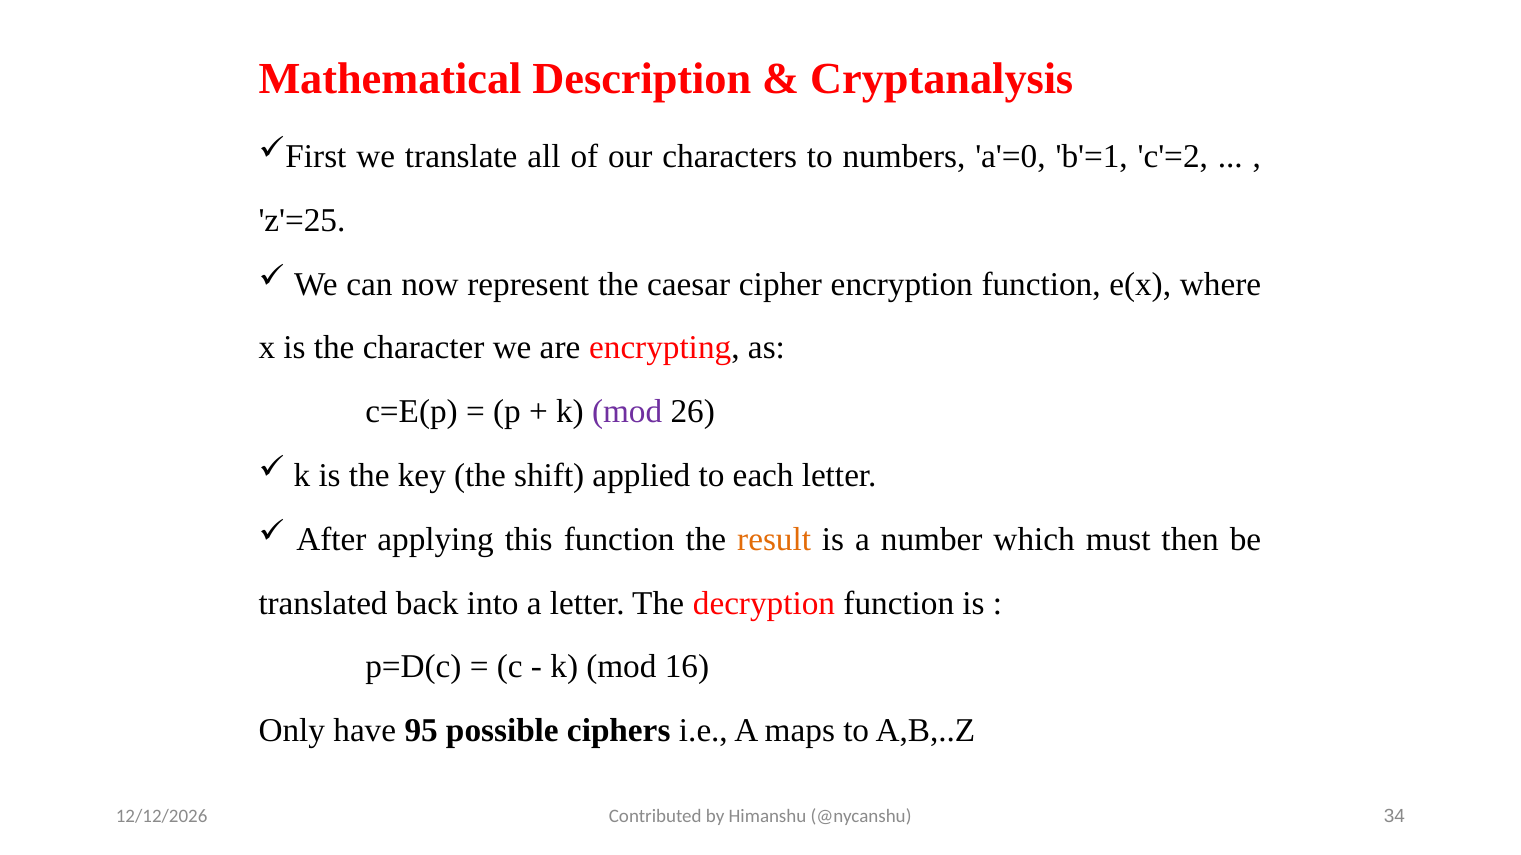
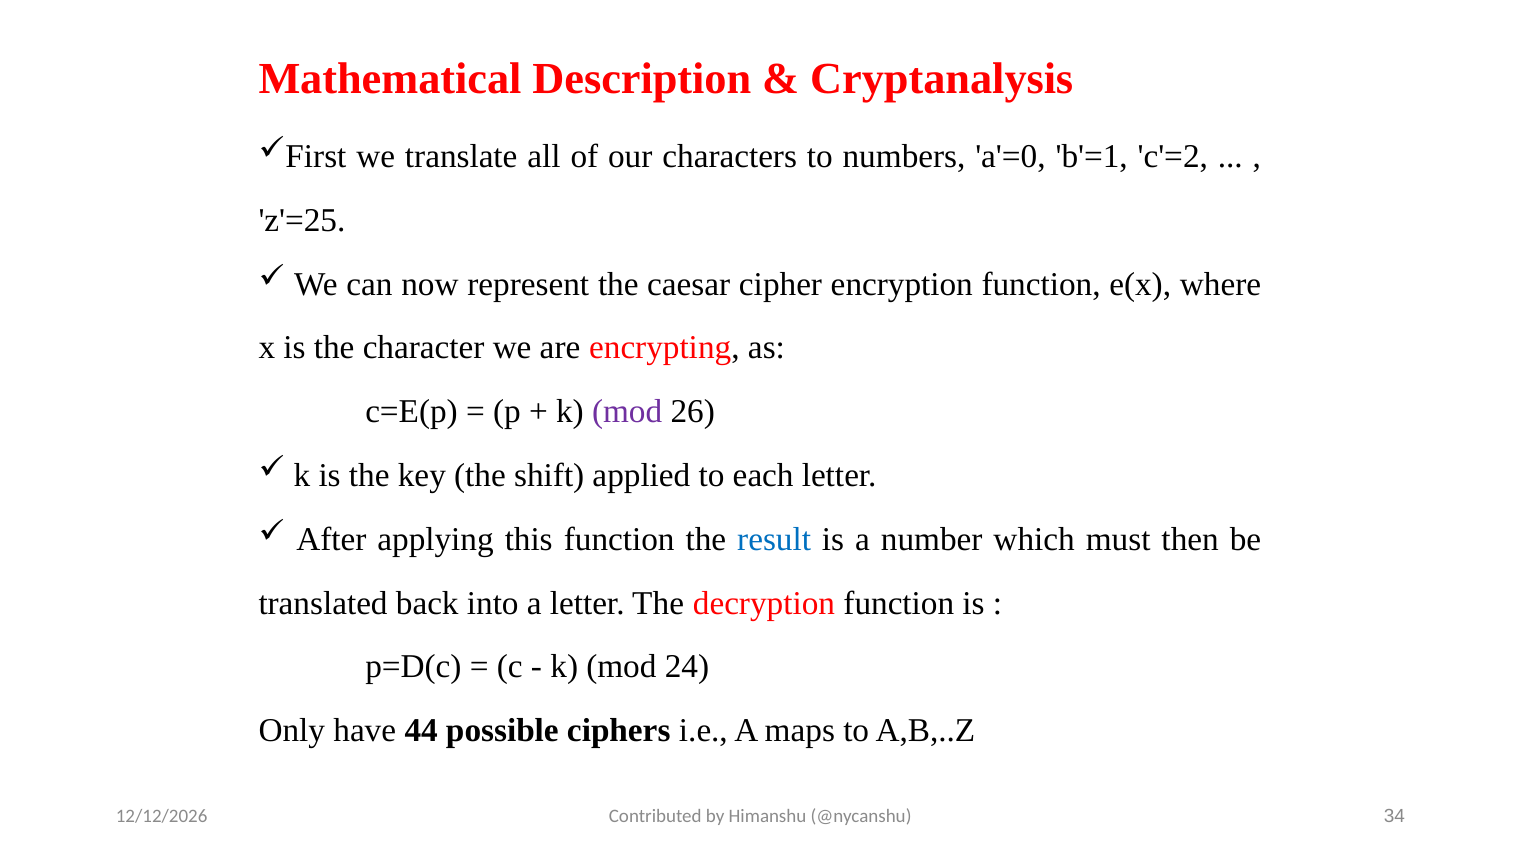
result colour: orange -> blue (774, 540)
16: 16 -> 24 (687, 667)
95: 95 -> 44 (421, 731)
